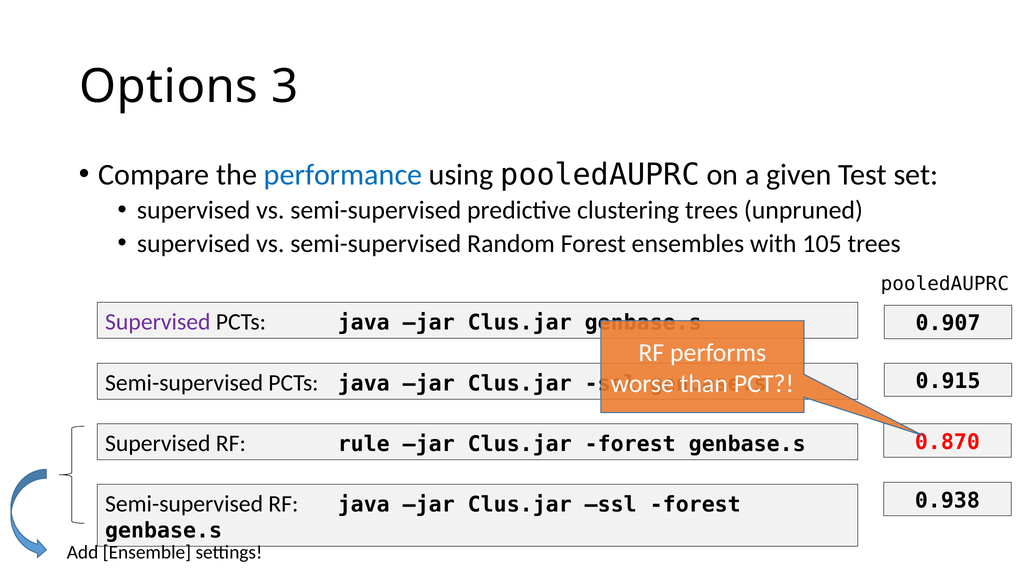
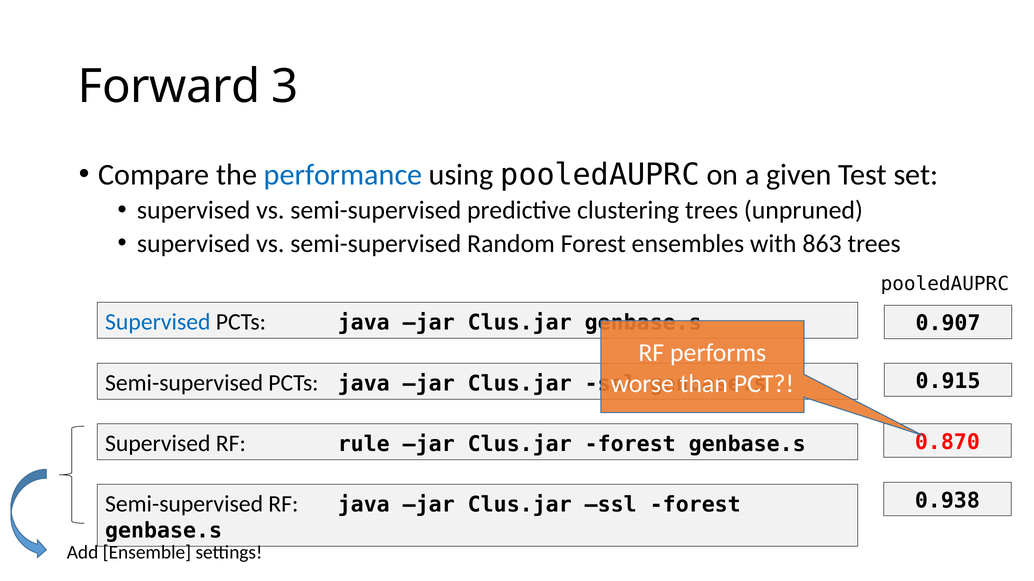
Options: Options -> Forward (169, 87)
105: 105 -> 863 (822, 244)
Supervised colour: purple -> blue (158, 322)
